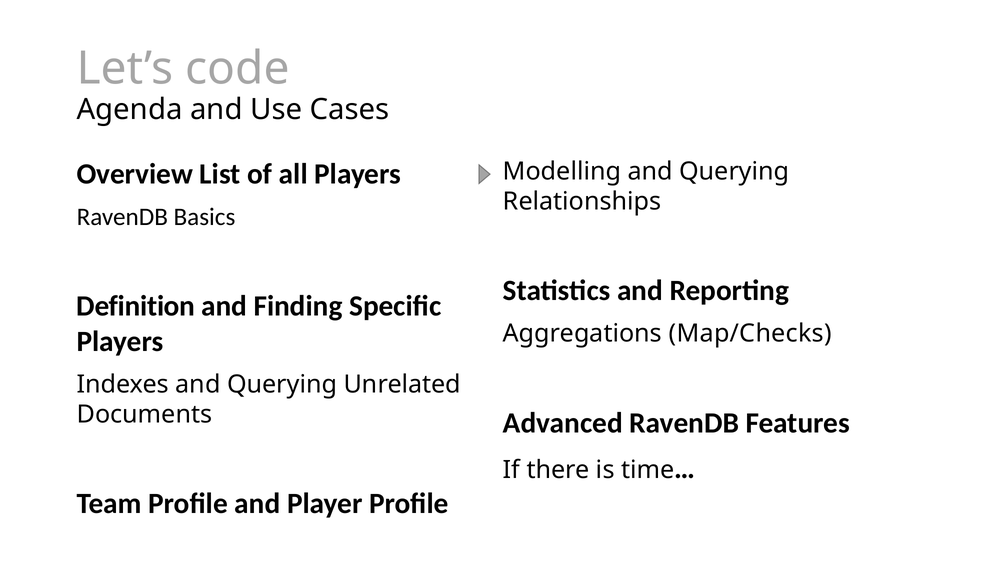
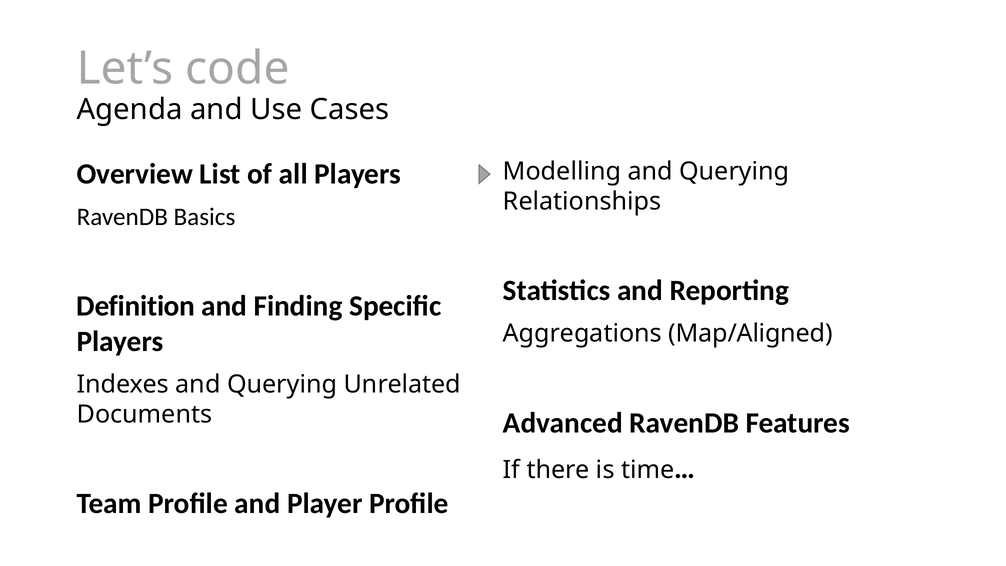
Map/Checks: Map/Checks -> Map/Aligned (751, 334)
